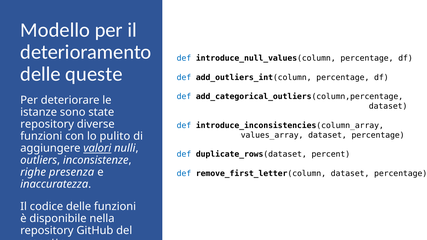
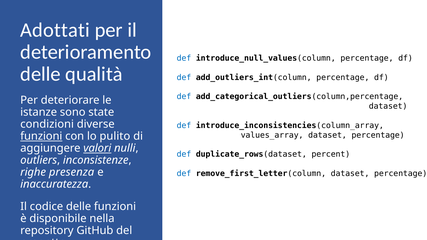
Modello: Modello -> Adottati (55, 30)
queste: queste -> qualità (94, 74)
repository: repository -> condizioni (47, 124)
funzioni underline: none -> present (41, 136)
